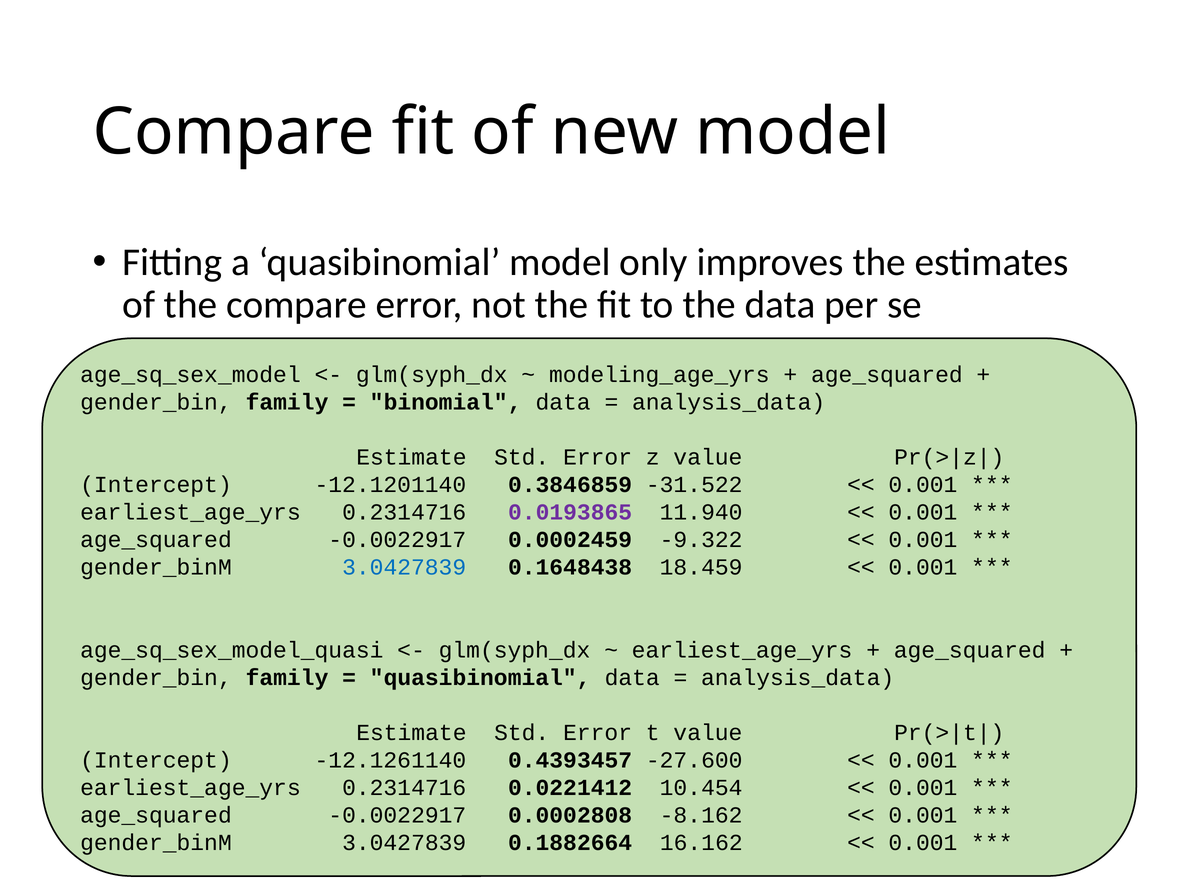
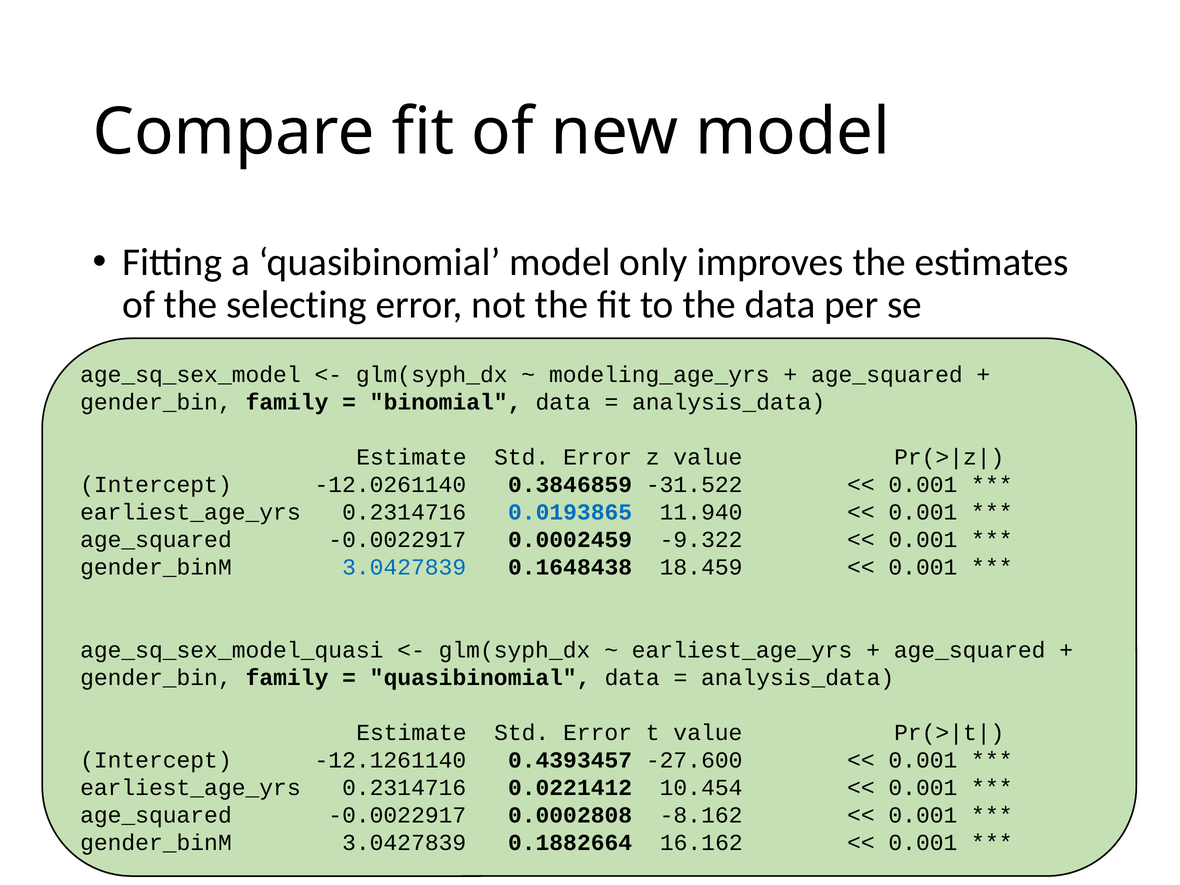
the compare: compare -> selecting (296, 305)
-12.1201140: -12.1201140 -> -12.0261140 (390, 485)
0.0193865 colour: purple -> blue (570, 512)
